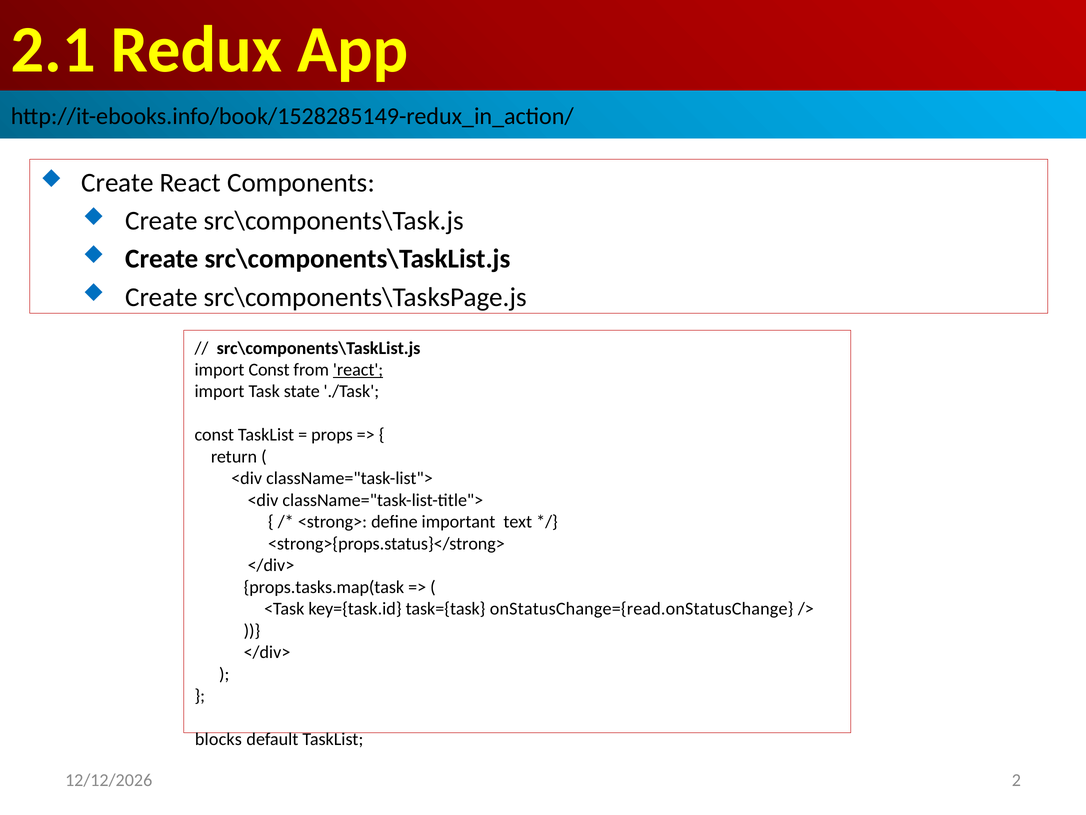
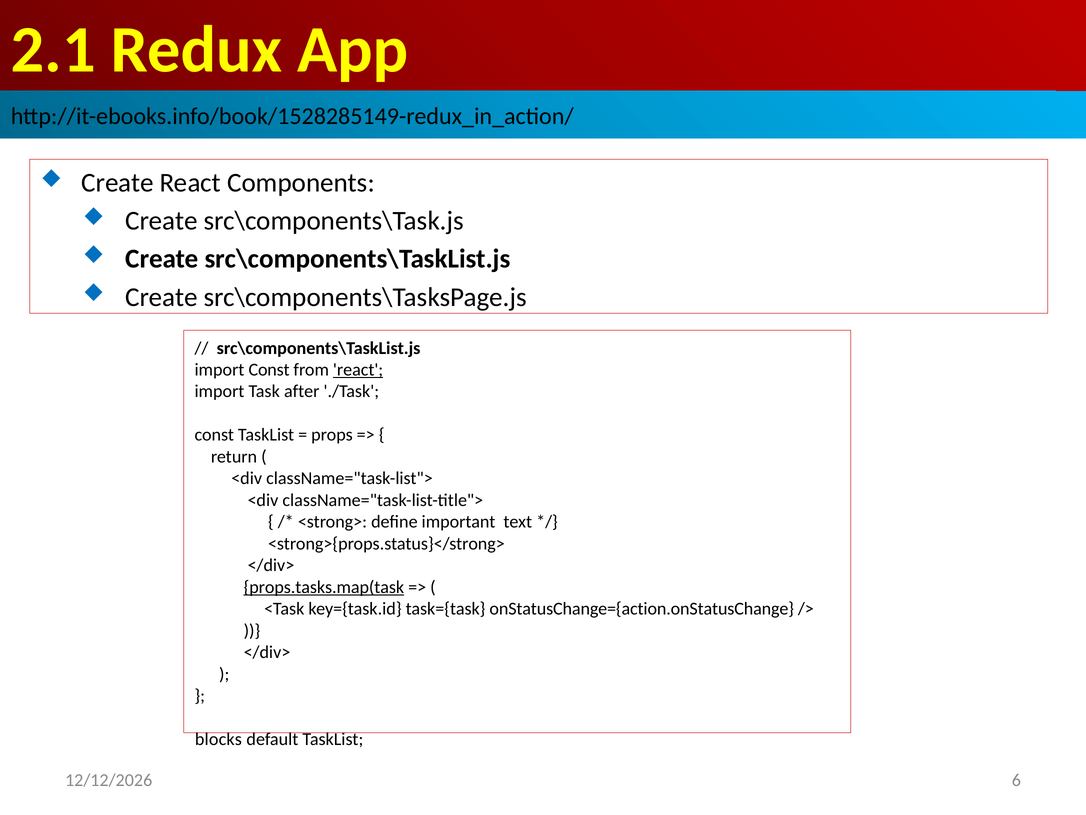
state: state -> after (302, 391)
props.tasks.map(task underline: none -> present (324, 587)
onStatusChange={read.onStatusChange: onStatusChange={read.onStatusChange -> onStatusChange={action.onStatusChange (642, 608)
2: 2 -> 6 (1016, 780)
